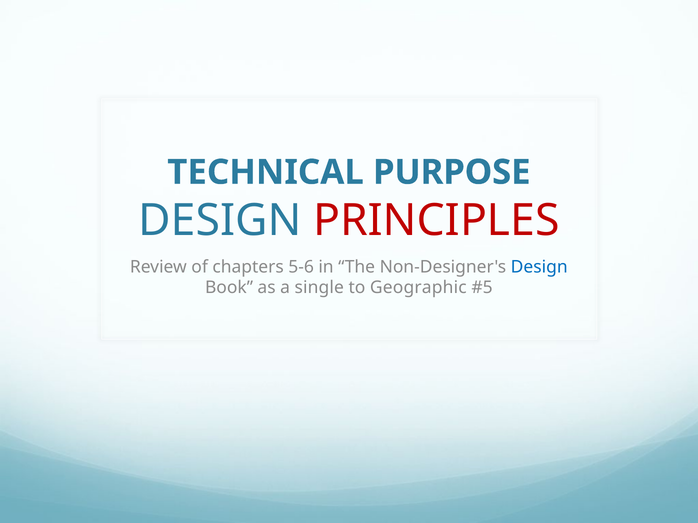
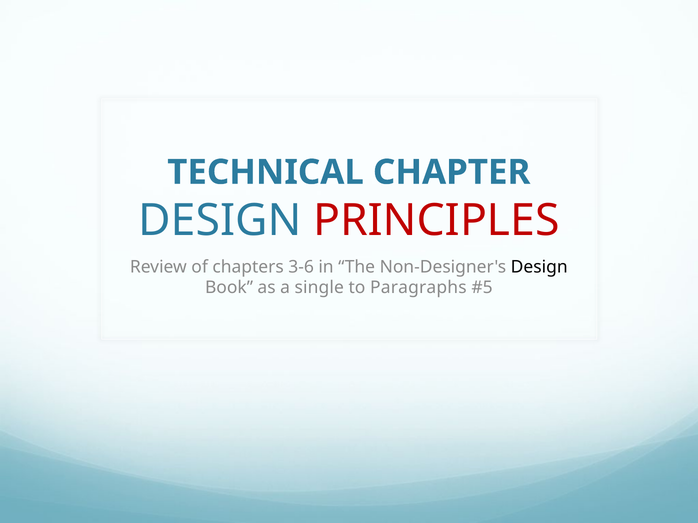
PURPOSE: PURPOSE -> CHAPTER (452, 172)
5-6: 5-6 -> 3-6 (301, 267)
Design colour: blue -> black (539, 267)
Geographic: Geographic -> Paragraphs (418, 288)
